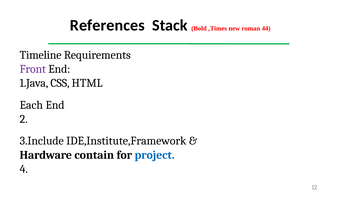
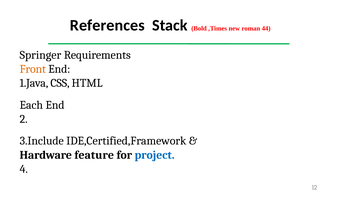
Timeline: Timeline -> Springer (40, 55)
Front colour: purple -> orange (33, 69)
IDE,Institute,Framework: IDE,Institute,Framework -> IDE,Certified,Framework (126, 141)
contain: contain -> feature (94, 155)
